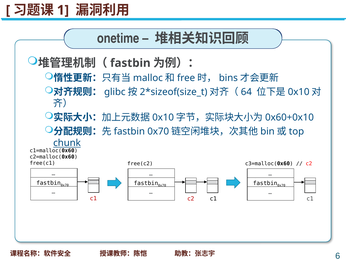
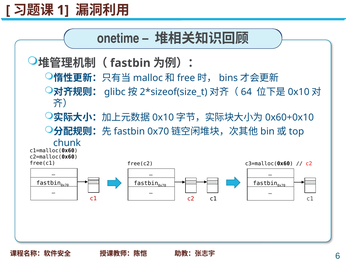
chunk underline: present -> none (67, 143)
